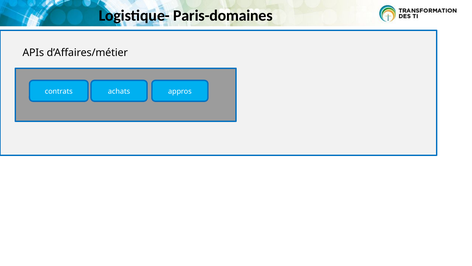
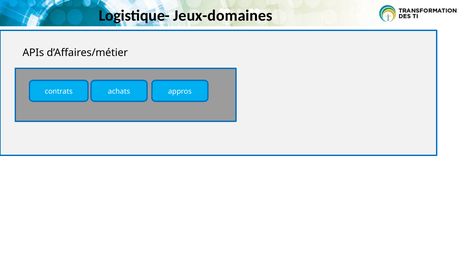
Paris-domaines: Paris-domaines -> Jeux-domaines (223, 16)
